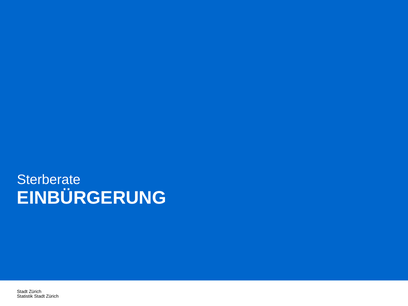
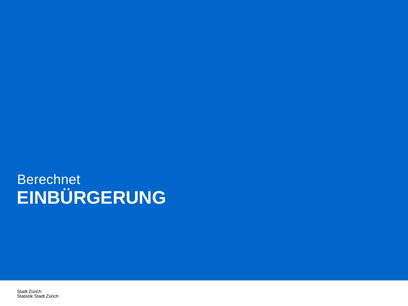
Sterberate: Sterberate -> Berechnet (49, 180)
